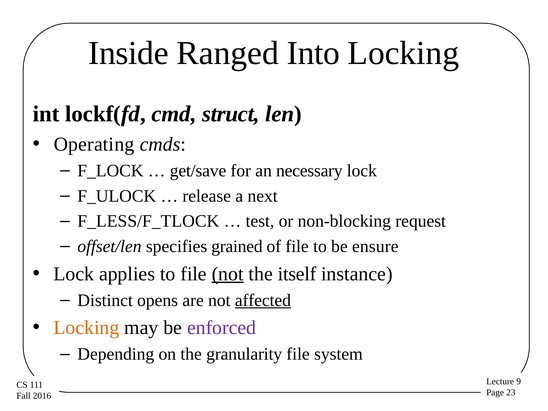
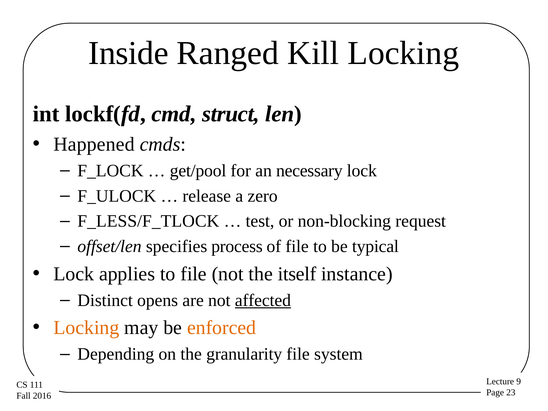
Into: Into -> Kill (313, 53)
Operating: Operating -> Happened (94, 144)
get/save: get/save -> get/pool (198, 171)
next: next -> zero (263, 196)
grained: grained -> process (237, 246)
ensure: ensure -> typical (375, 246)
not underline: present -> none (228, 274)
enforced colour: purple -> orange (222, 328)
